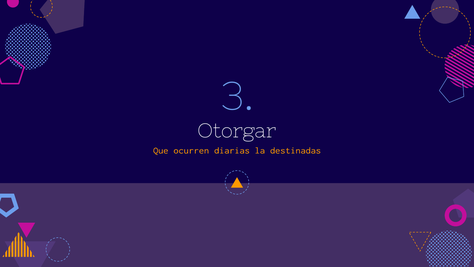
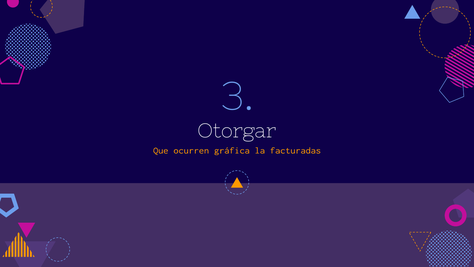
diarias: diarias -> gráfica (232, 150)
destinadas: destinadas -> facturadas (295, 150)
